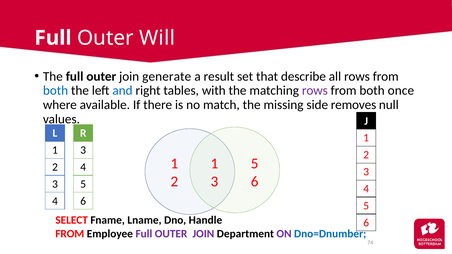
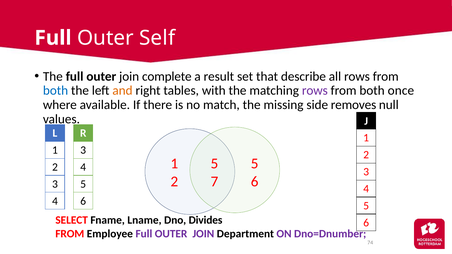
Will: Will -> Self (157, 38)
generate: generate -> complete (167, 76)
and colour: blue -> orange (122, 91)
1 1: 1 -> 5 (214, 164)
3: 3 -> 7 (214, 182)
Handle: Handle -> Divides (206, 220)
Dno=Dnumber colour: blue -> purple (330, 234)
